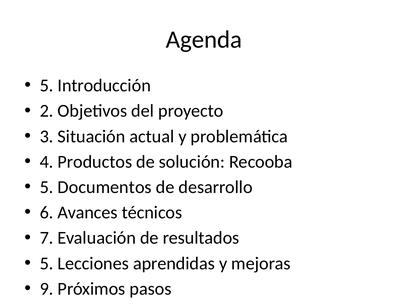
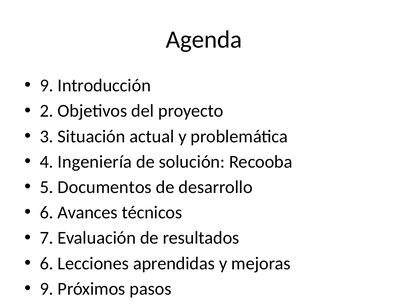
5: 5 -> 9 (47, 86)
Productos: Productos -> Ingeniería (95, 162)
5: 5 -> 6 (47, 263)
